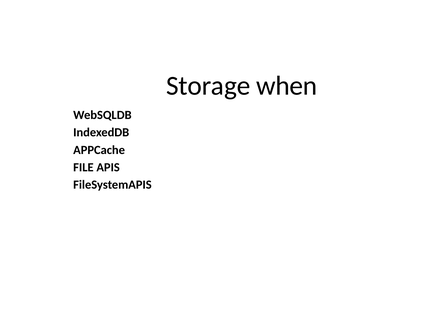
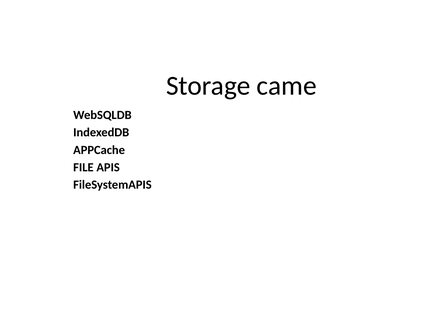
when: when -> came (287, 86)
